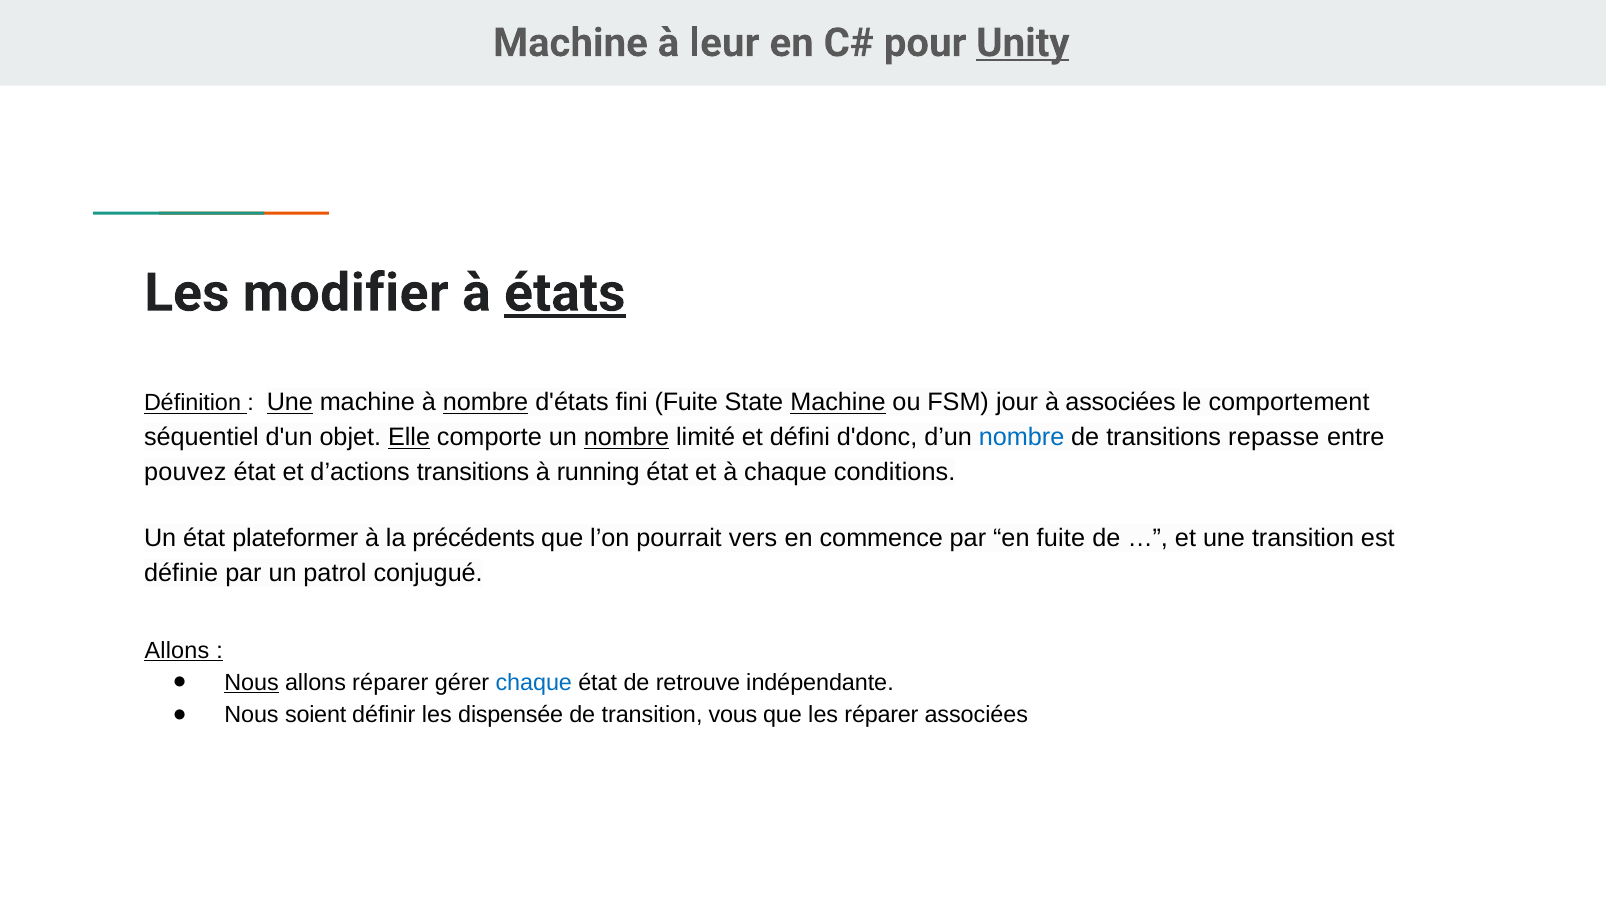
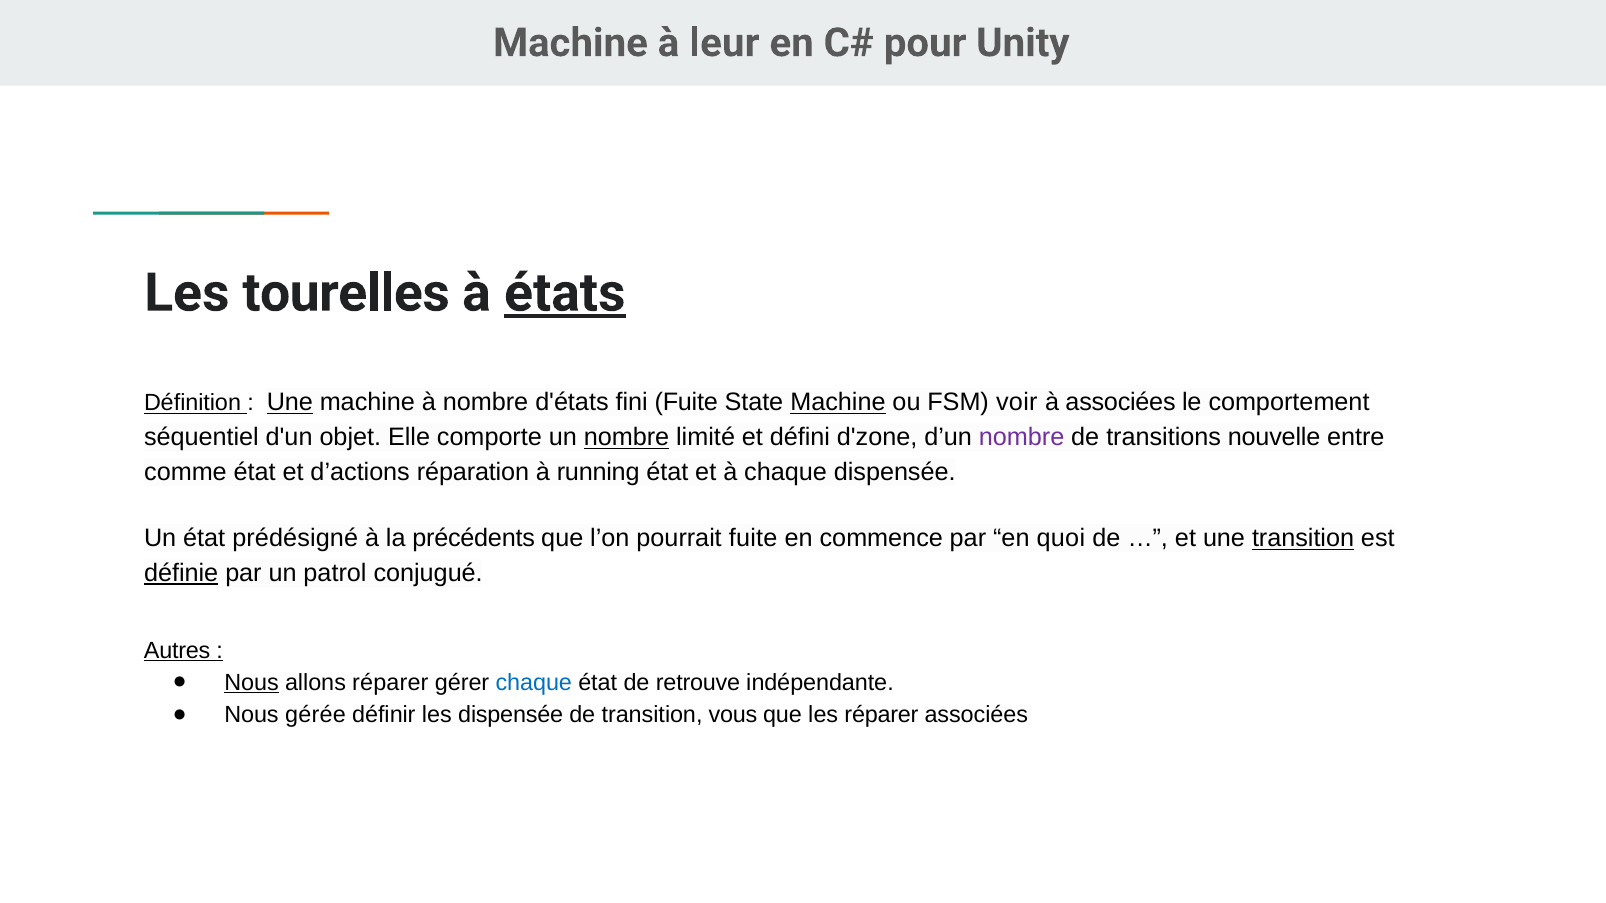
Unity underline: present -> none (1023, 43)
modifier: modifier -> tourelles (346, 293)
nombre underline: present -> none (486, 403)
jour: jour -> voir (1017, 403)
Elle underline: present -> none (409, 438)
d'donc: d'donc -> d'zone (877, 438)
nombre colour: blue -> purple (1022, 438)
repasse: repasse -> nouvelle (1274, 438)
pouvez: pouvez -> comme (185, 473)
d’actions transitions: transitions -> réparation (473, 473)
chaque conditions: conditions -> dispensée (895, 473)
plateformer: plateformer -> prédésigné (295, 539)
pourrait vers: vers -> fuite (753, 539)
en fuite: fuite -> quoi (1061, 539)
transition underline: none -> present (1303, 539)
définie underline: none -> present (181, 574)
Allons: Allons -> Autres (177, 651)
soient: soient -> gérée (315, 715)
